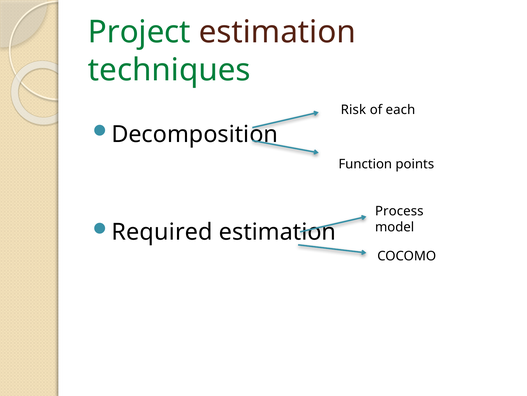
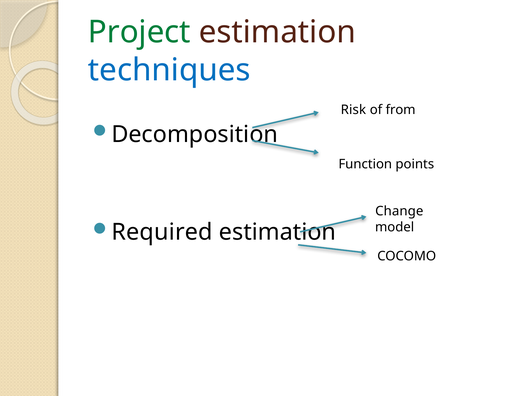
techniques colour: green -> blue (169, 70)
each: each -> from (401, 110)
Process: Process -> Change (399, 211)
